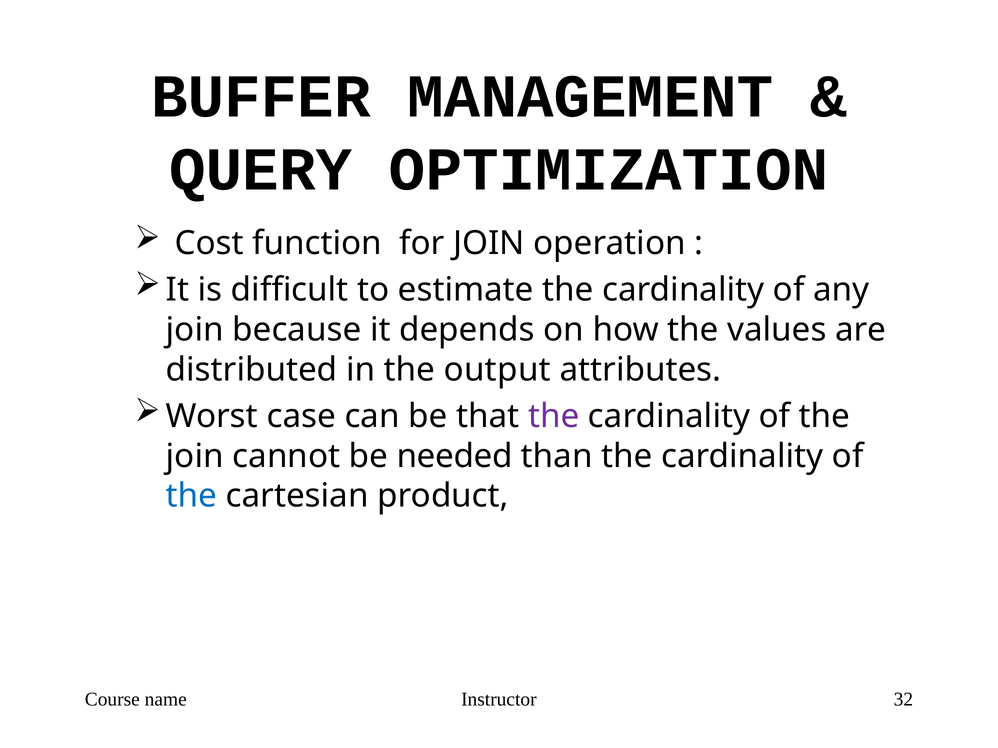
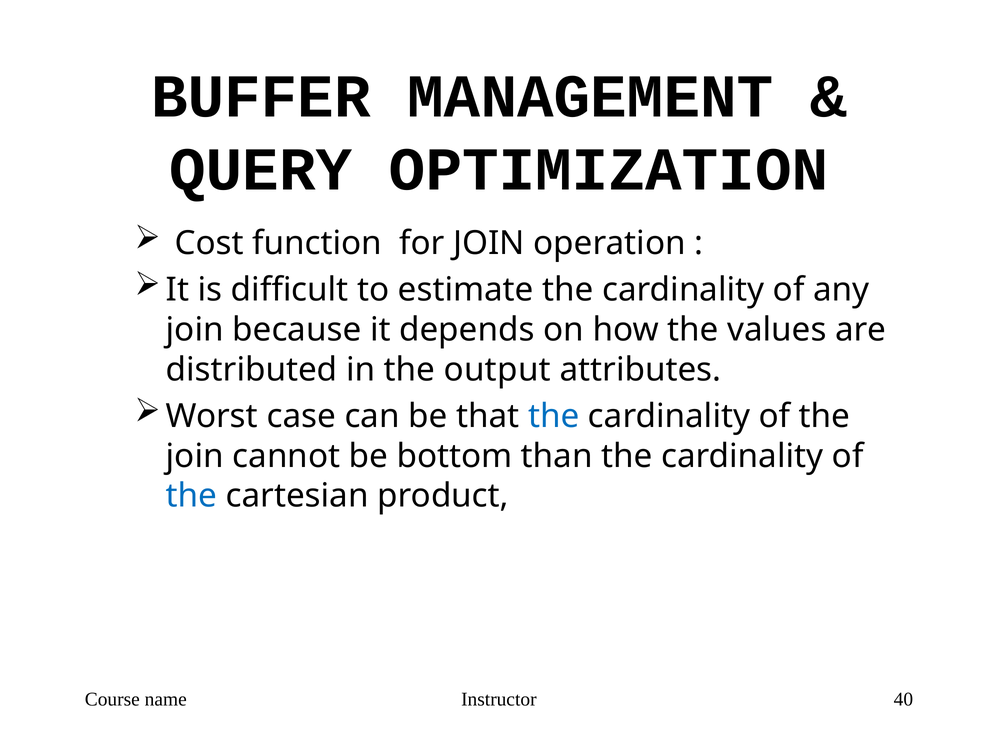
the colour: purple -> blue (554, 416)
needed: needed -> bottom (454, 456)
32: 32 -> 40 (903, 700)
